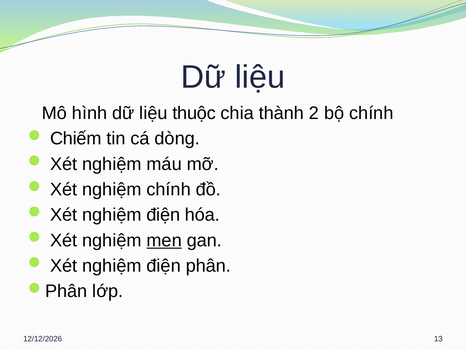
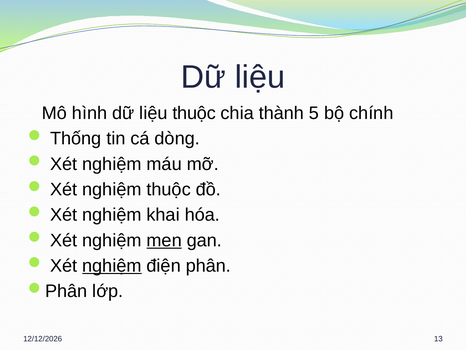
2: 2 -> 5 (314, 113)
Chiếm: Chiếm -> Thống (76, 138)
nghiệm chính: chính -> thuộc (169, 189)
điện: điện -> khai (163, 215)
nghiệm underline: none -> present (112, 265)
